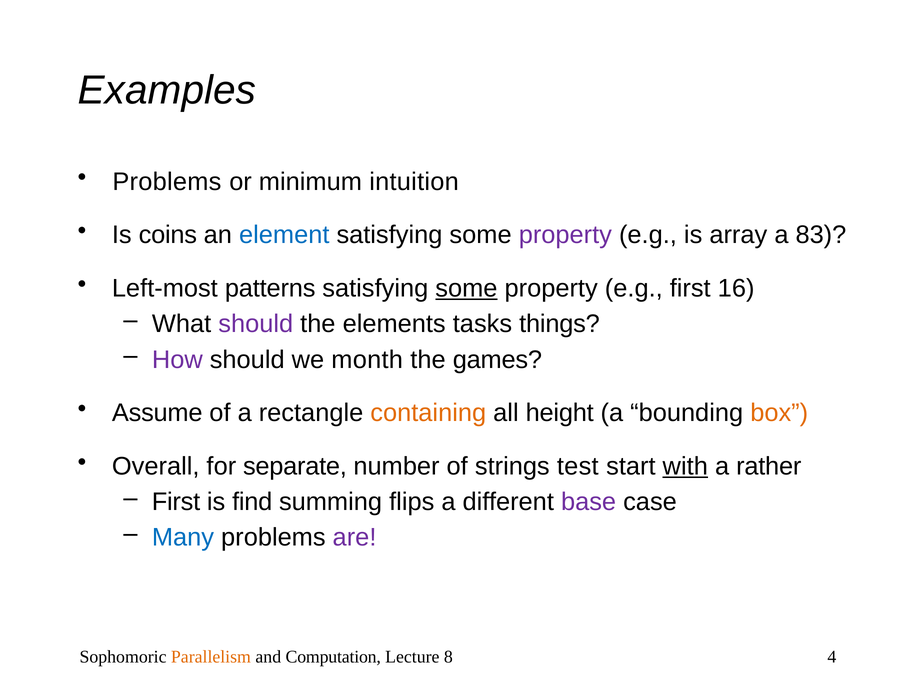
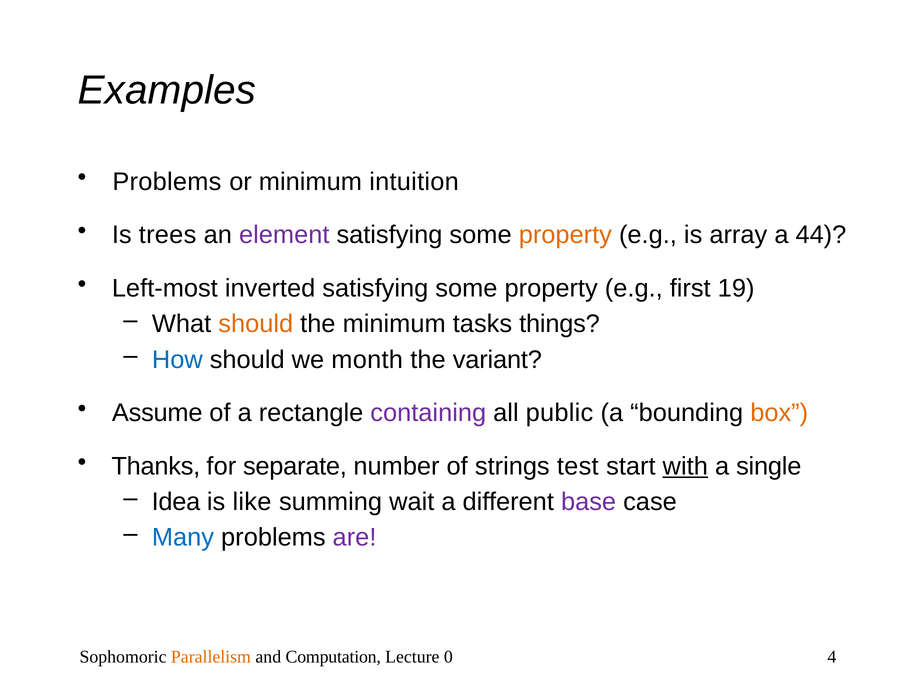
coins: coins -> trees (168, 235)
element colour: blue -> purple (284, 235)
property colour: purple -> orange (565, 235)
83: 83 -> 44 (821, 235)
patterns: patterns -> inverted (270, 288)
some underline: present -> none (466, 288)
16: 16 -> 19 (736, 288)
should colour: purple -> orange (256, 324)
the elements: elements -> minimum (394, 324)
How colour: purple -> blue (177, 359)
games: games -> variant (497, 359)
containing colour: orange -> purple (428, 413)
height: height -> public (559, 413)
Overall: Overall -> Thanks (156, 466)
rather: rather -> single (769, 466)
First: First -> Idea (176, 502)
find: find -> like (252, 502)
flips: flips -> wait (412, 502)
8: 8 -> 0 (448, 656)
